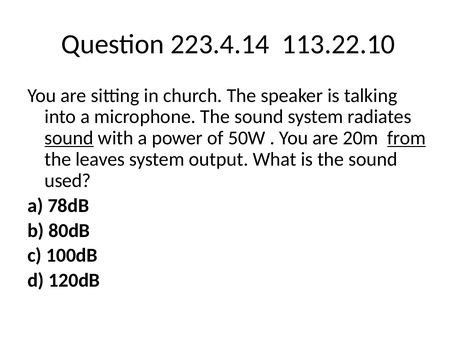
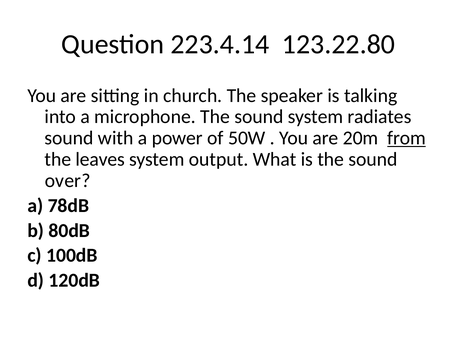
113.22.10: 113.22.10 -> 123.22.80 (338, 44)
sound underline: present -> none (69, 138)
used: used -> over (68, 181)
